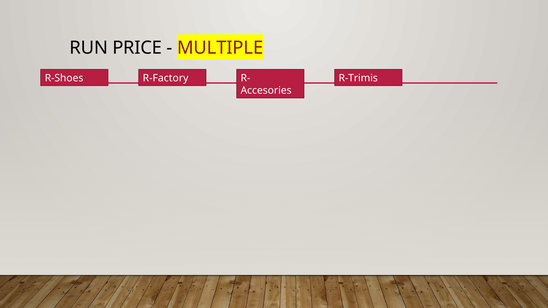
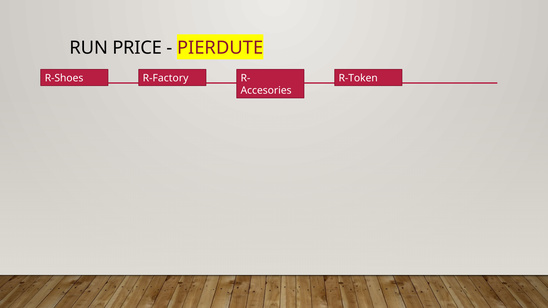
MULTIPLE: MULTIPLE -> PIERDUTE (220, 48)
R-Trimis: R-Trimis -> R-Token (358, 78)
